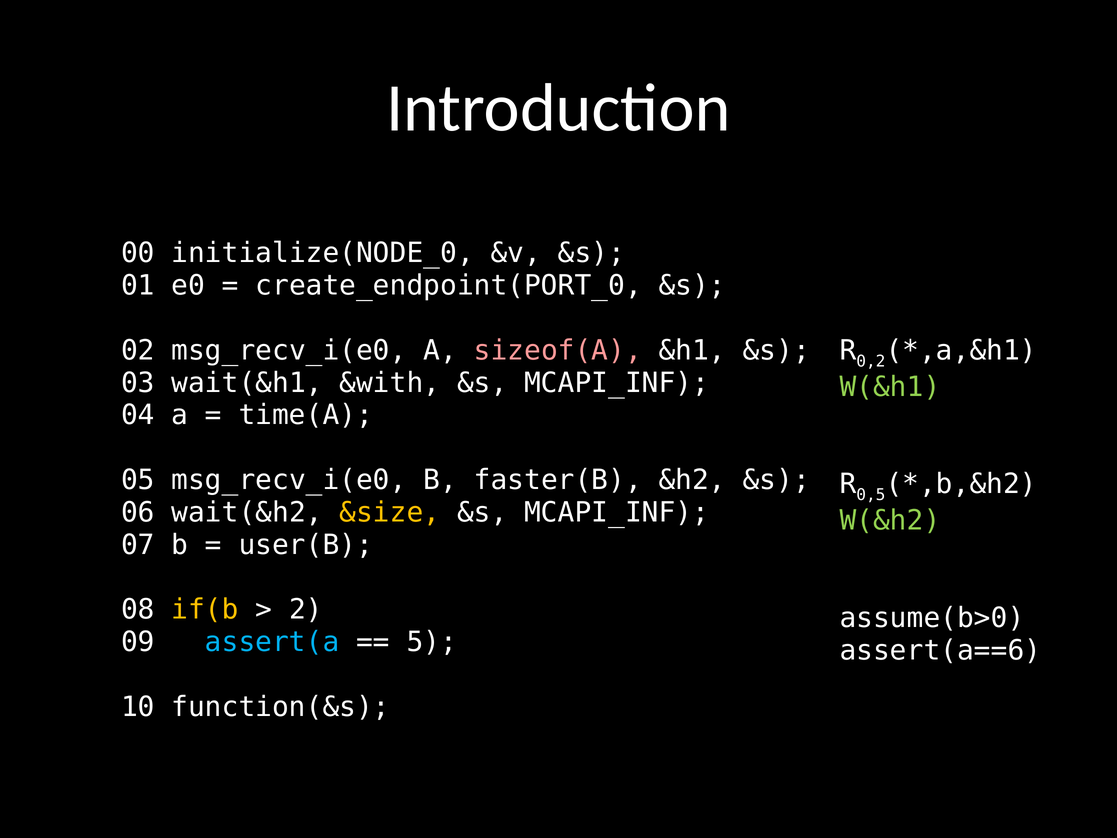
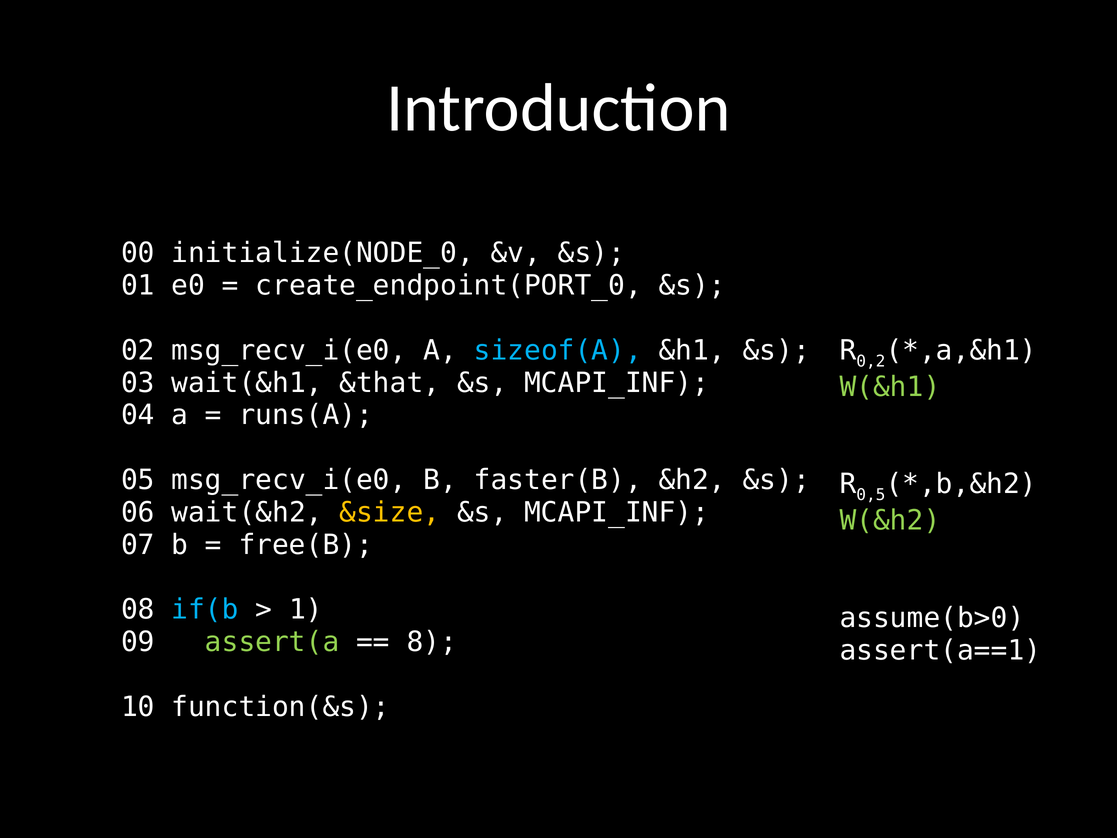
sizeof(A colour: pink -> light blue (558, 350)
&with: &with -> &that (390, 383)
time(A: time(A -> runs(A (306, 415)
user(B: user(B -> free(B (306, 545)
if(b colour: yellow -> light blue (205, 610)
2: 2 -> 1 (306, 610)
assert(a colour: light blue -> light green (272, 642)
5: 5 -> 8 (432, 642)
assert(a==6: assert(a==6 -> assert(a==1 (940, 650)
